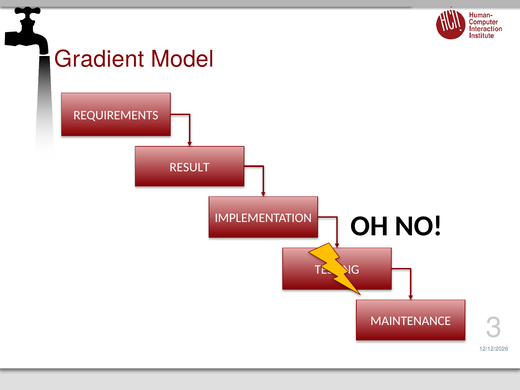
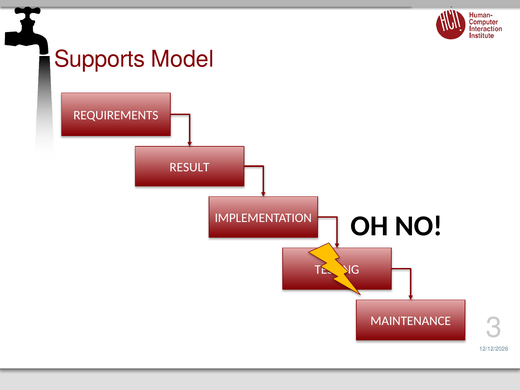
Gradient: Gradient -> Supports (100, 59)
